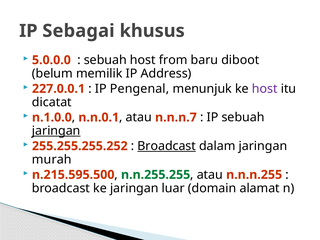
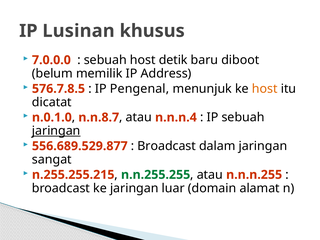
Sebagai: Sebagai -> Lusinan (78, 31)
5.0.0.0: 5.0.0.0 -> 7.0.0.0 (51, 60)
from: from -> detik (173, 60)
227.0.0.1: 227.0.0.1 -> 576.7.8.5 (58, 89)
host colour: purple -> orange (265, 89)
n.1.0.0: n.1.0.0 -> n.0.1.0 (52, 117)
n.n.0.1: n.n.0.1 -> n.n.8.7 (99, 117)
n.n.n.7: n.n.n.7 -> n.n.n.4 (176, 117)
255.255.255.252: 255.255.255.252 -> 556.689.529.877 (80, 146)
Broadcast underline: present -> none (167, 146)
murah: murah -> sangat (52, 159)
n.215.595.500: n.215.595.500 -> n.255.255.215 (73, 175)
